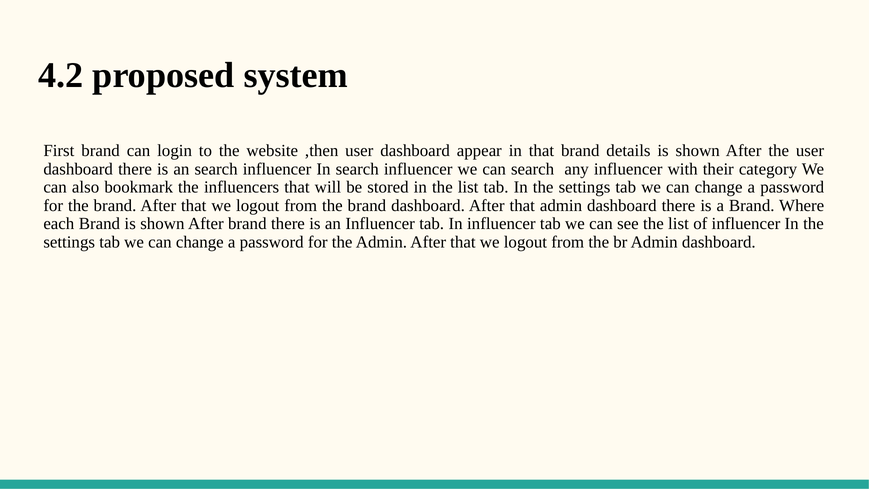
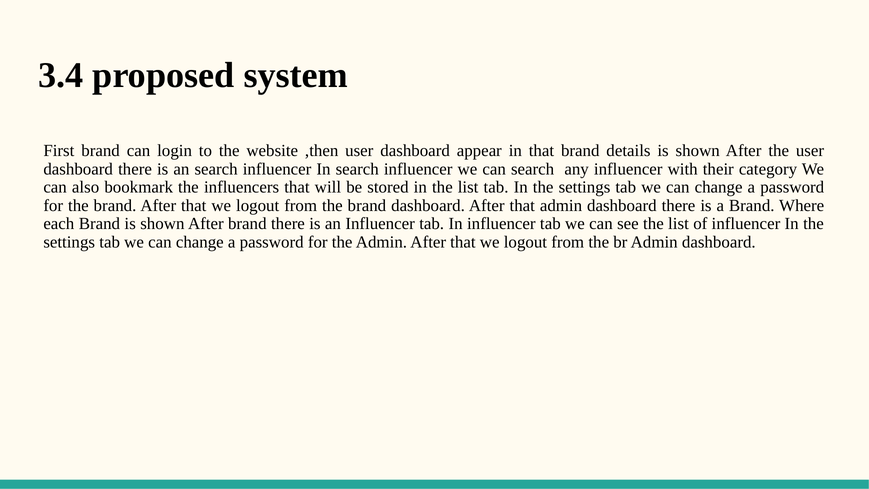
4.2: 4.2 -> 3.4 (61, 75)
